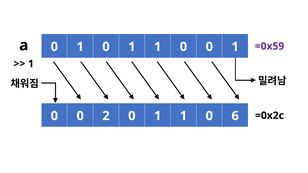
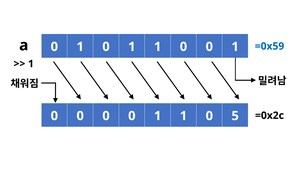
=0x59 colour: purple -> blue (270, 46)
2: 2 -> 0 (106, 116)
6: 6 -> 5 (235, 116)
